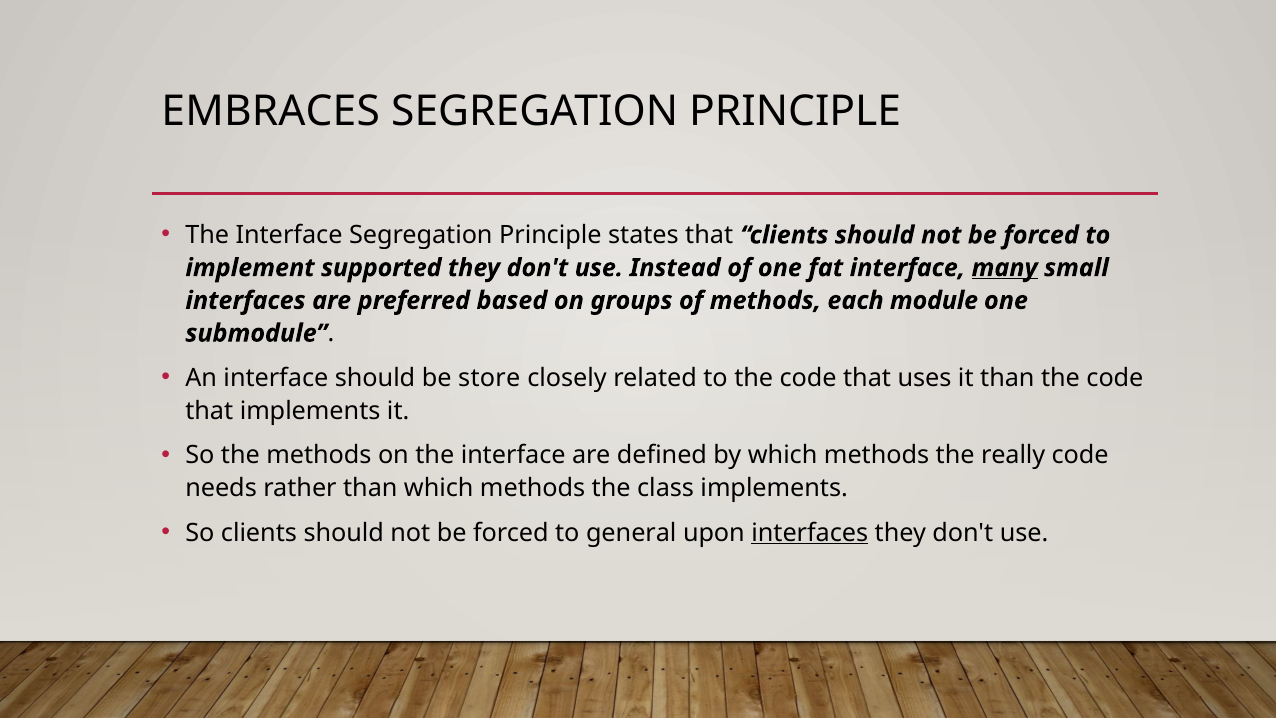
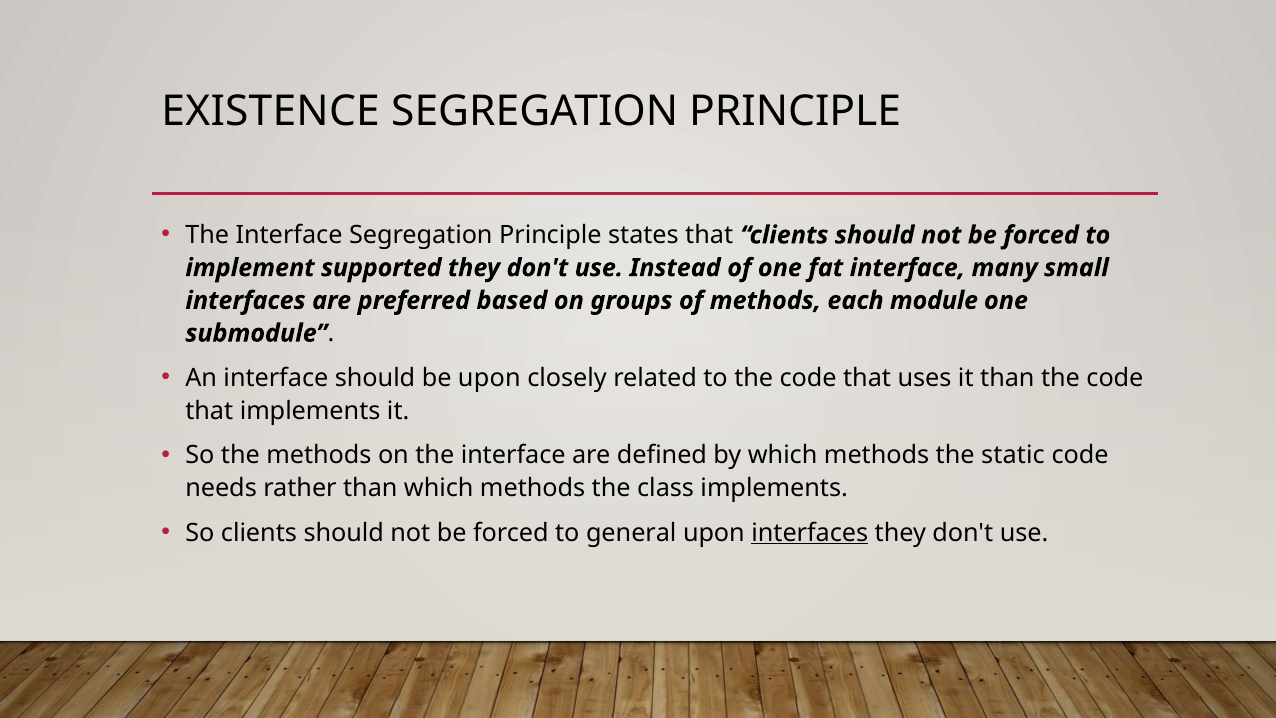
EMBRACES: EMBRACES -> EXISTENCE (271, 112)
many underline: present -> none (1005, 268)
be store: store -> upon (489, 378)
really: really -> static (1013, 455)
